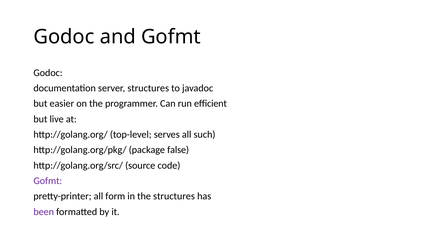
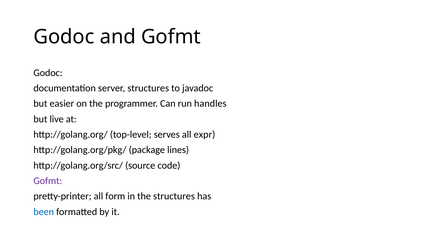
efficient: efficient -> handles (210, 104)
such: such -> expr (204, 134)
false: false -> lines (178, 150)
been colour: purple -> blue (44, 212)
